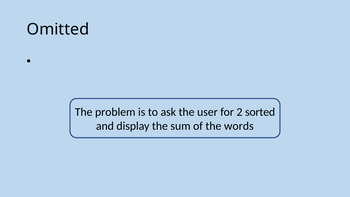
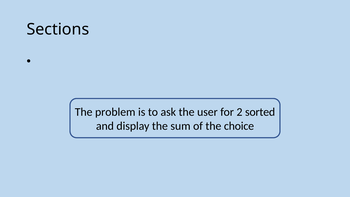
Omitted: Omitted -> Sections (58, 29)
words: words -> choice (239, 126)
